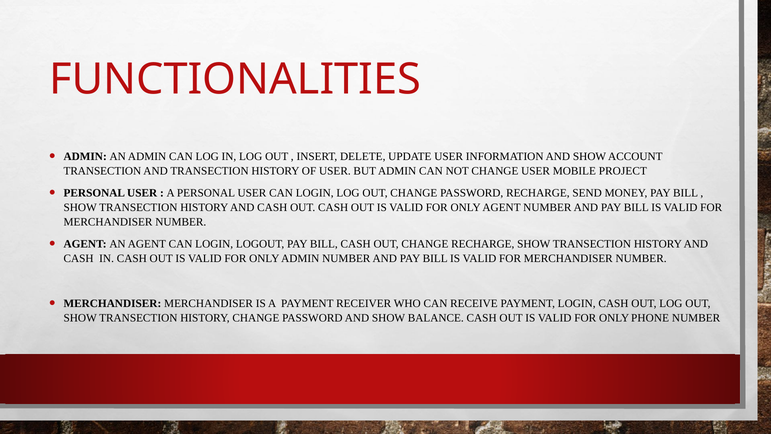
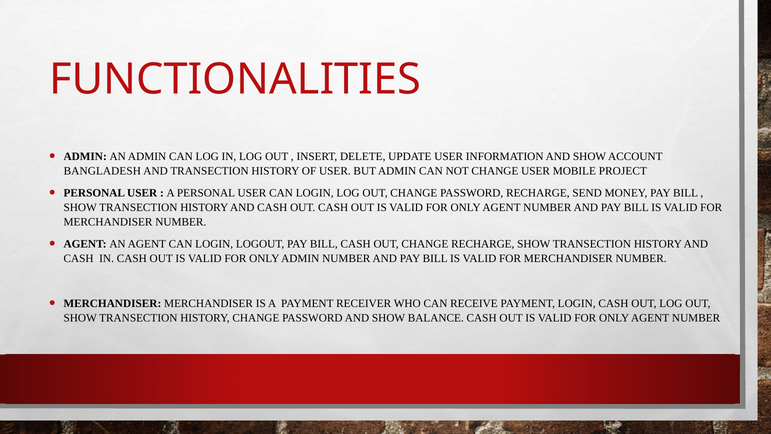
TRANSECTION: TRANSECTION -> BANGLADESH (102, 171)
PHONE: PHONE -> AGENT (650, 318)
